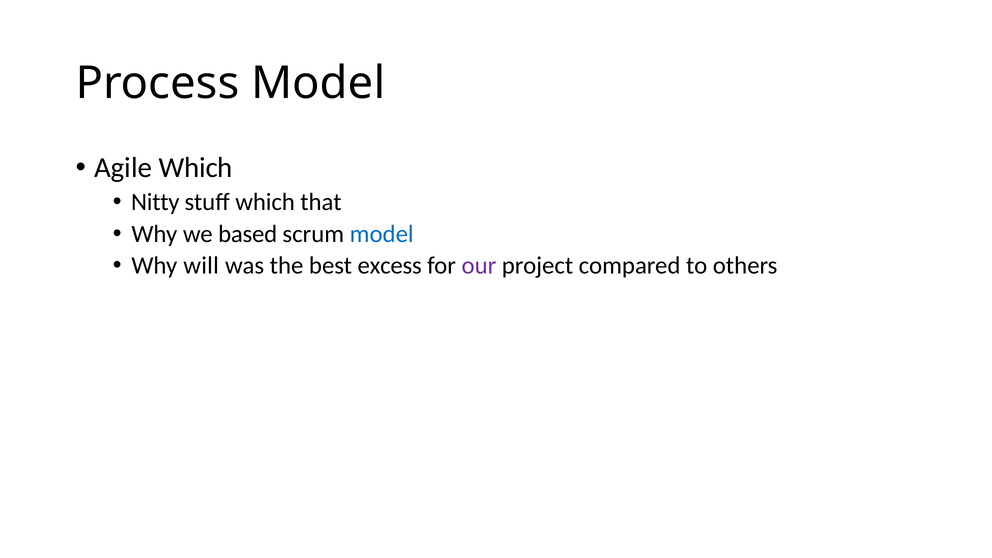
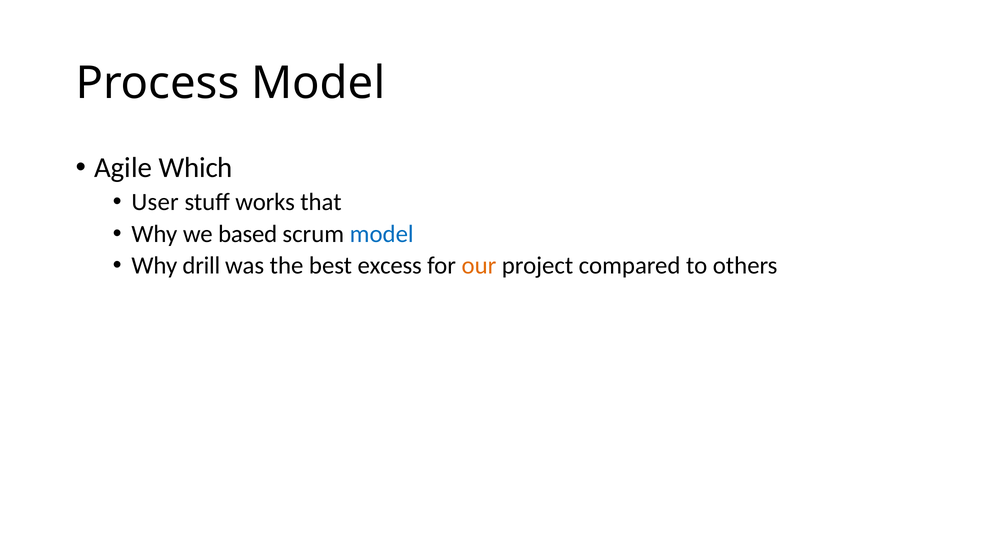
Nitty: Nitty -> User (155, 202)
stuff which: which -> works (265, 202)
will: will -> drill (201, 266)
our colour: purple -> orange (479, 266)
